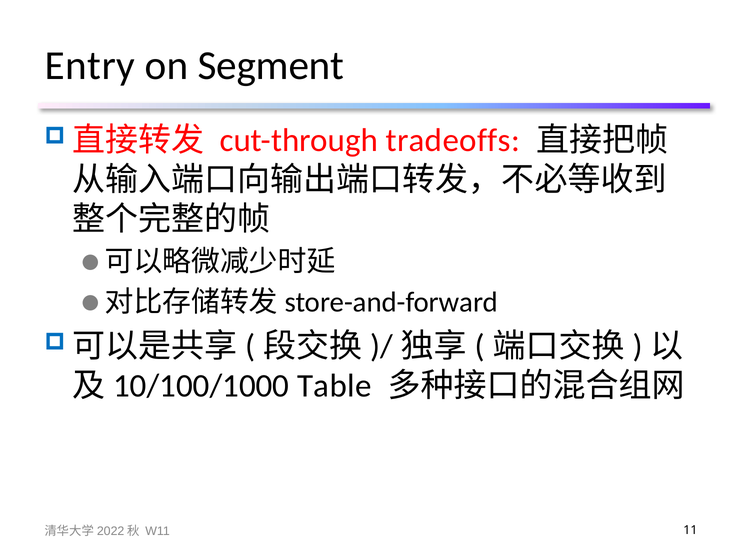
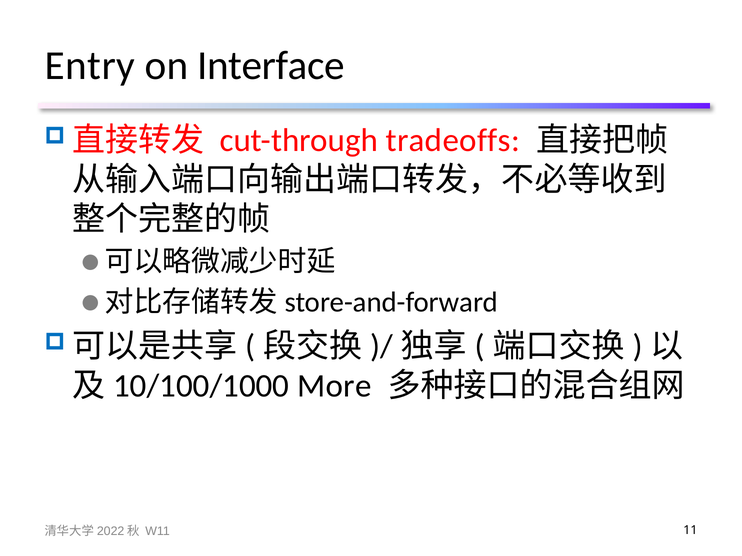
Segment: Segment -> Interface (271, 65)
Table: Table -> More (334, 386)
